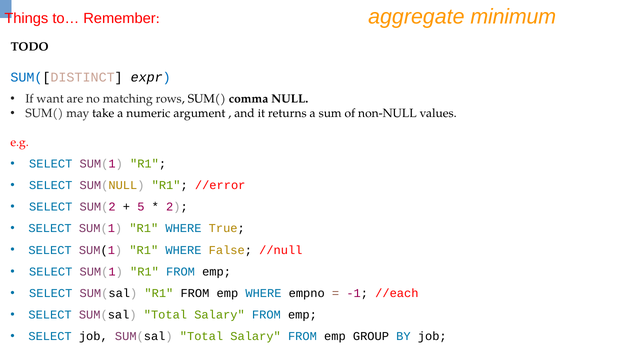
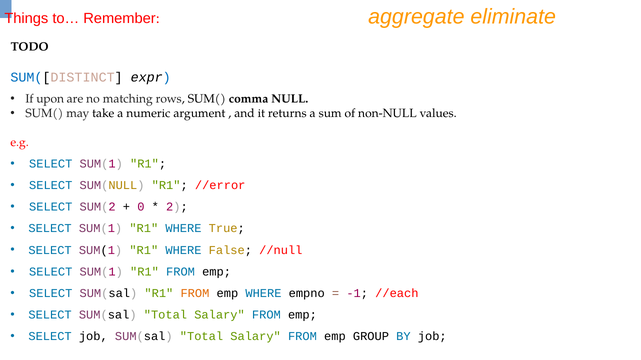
minimum: minimum -> eliminate (513, 17)
want: want -> upon (50, 99)
5: 5 -> 0 (141, 207)
FROM colour: black -> orange (195, 294)
